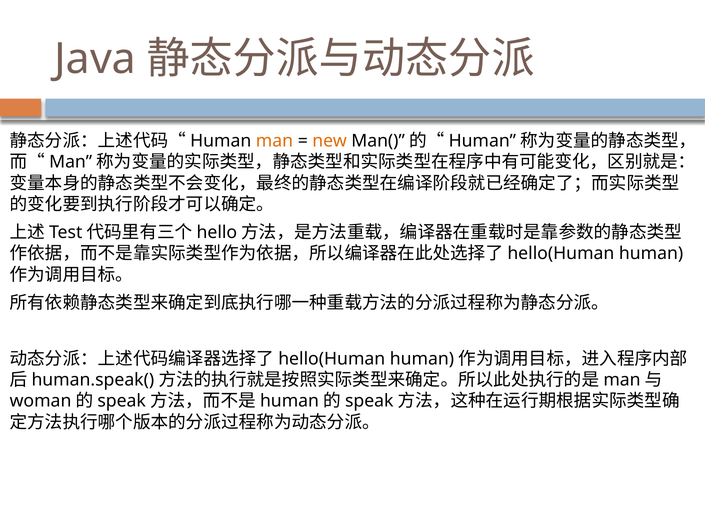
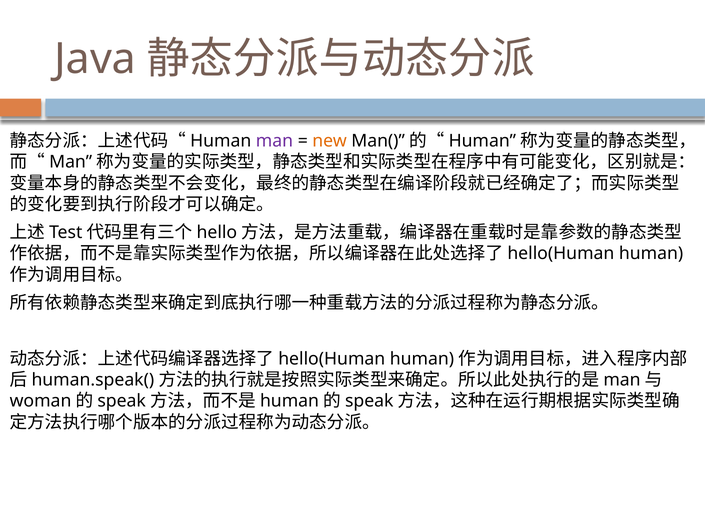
man colour: orange -> purple (274, 141)
